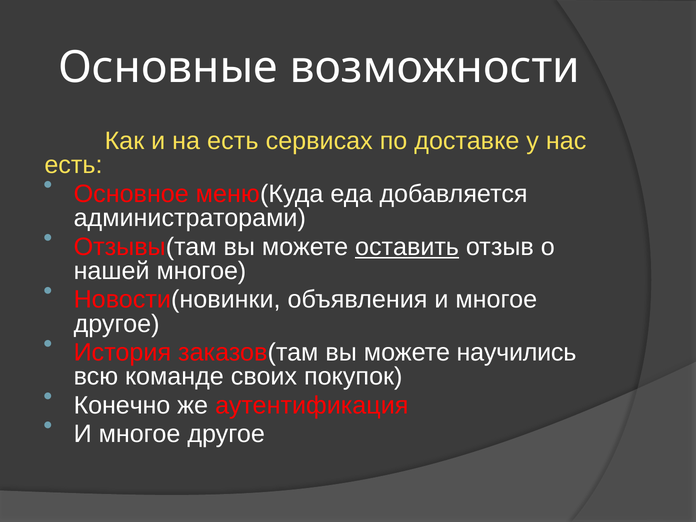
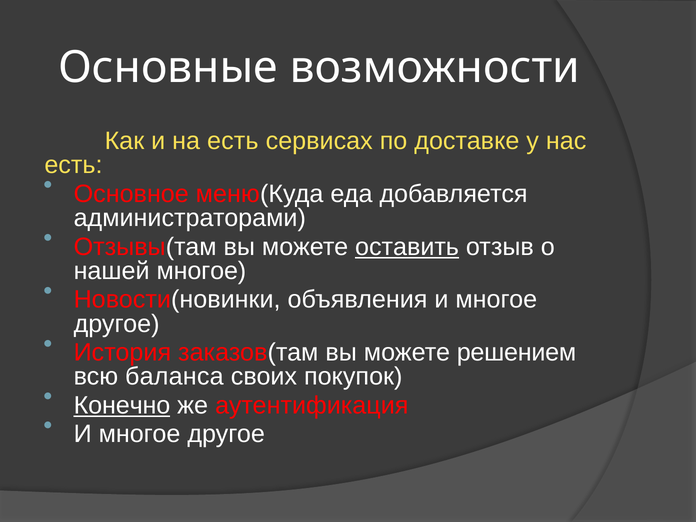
научились: научились -> решением (516, 352)
команде: команде -> баланса (174, 377)
Конечно underline: none -> present (122, 405)
